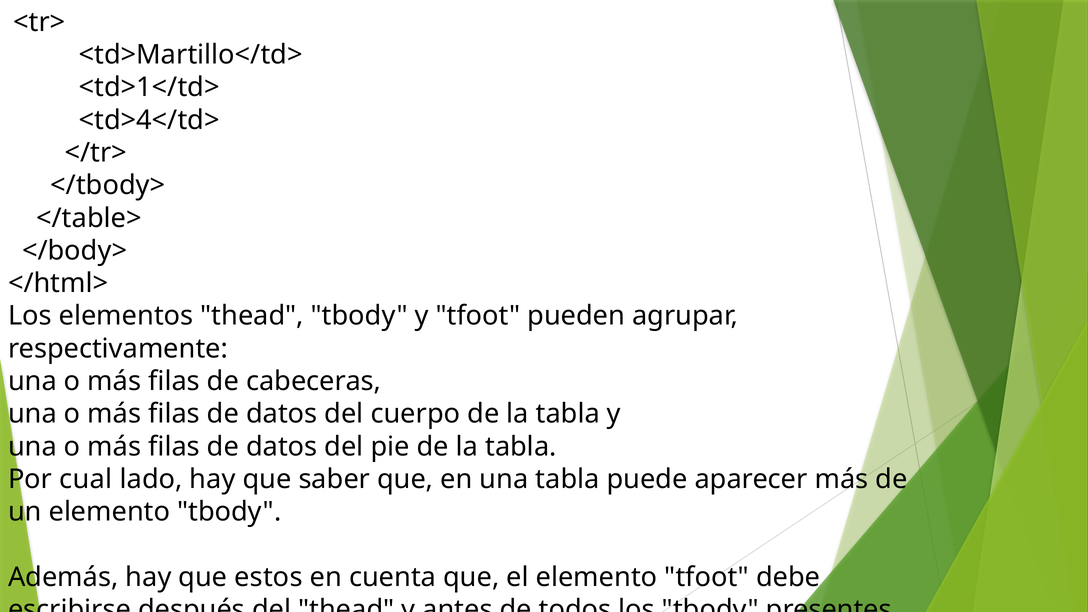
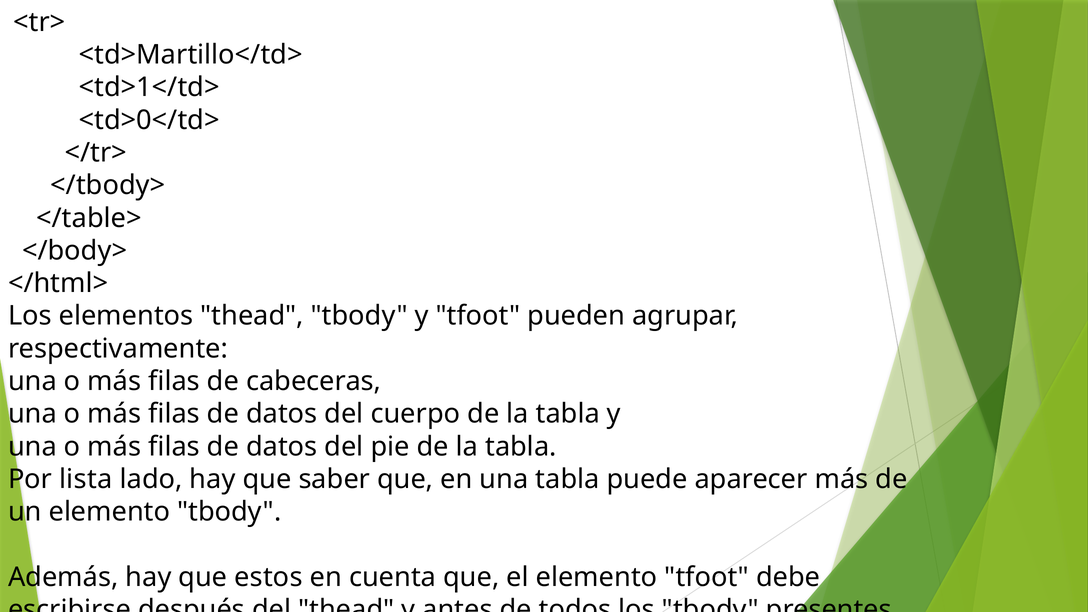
<td>4</td>: <td>4</td> -> <td>0</td> (149, 120)
cual: cual -> lista (86, 479)
